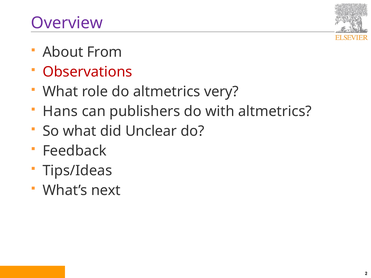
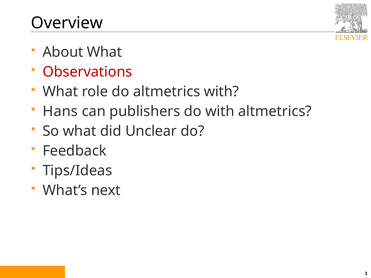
Overview colour: purple -> black (67, 23)
About From: From -> What (104, 52)
altmetrics very: very -> with (221, 92)
